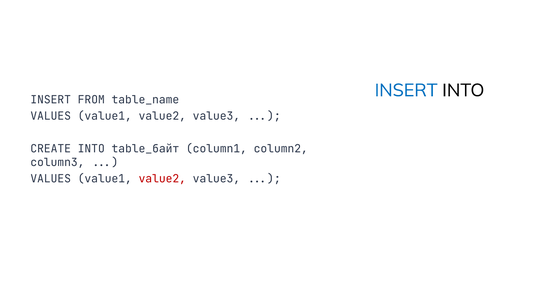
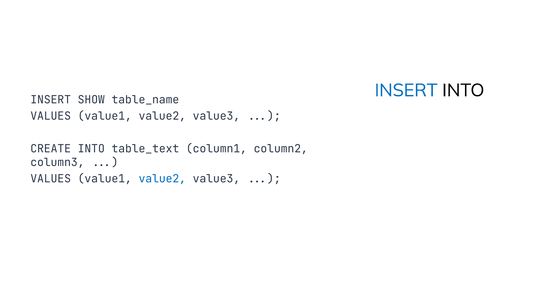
FROM: FROM -> SHOW (91, 100)
table_байт: table_байт -> table_text (145, 149)
value2 colour: red -> blue (162, 179)
